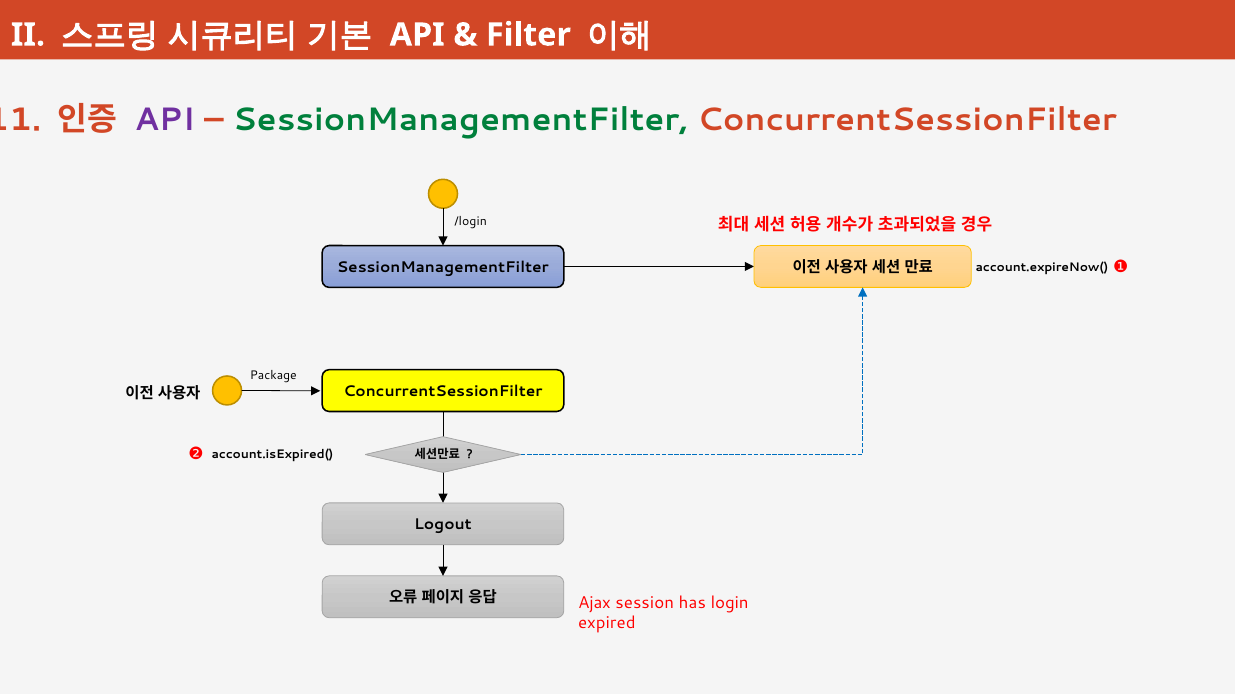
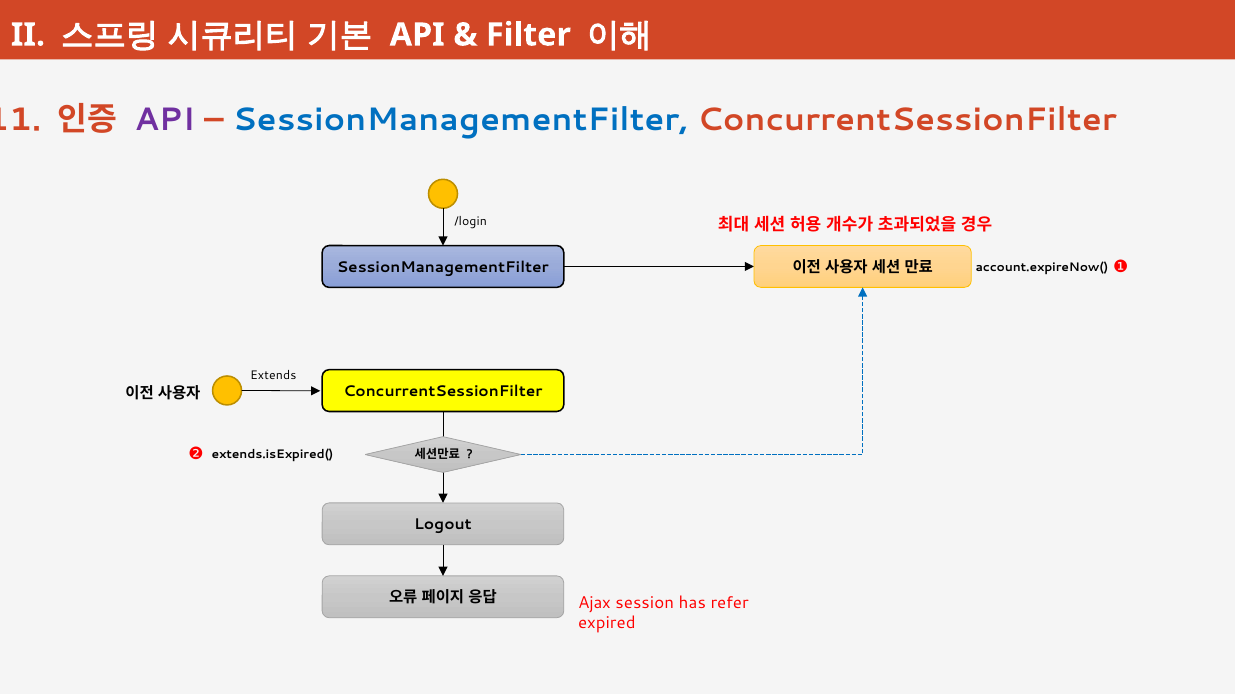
SessionManagementFilter colour: green -> blue (461, 120)
Package: Package -> Extends (273, 376)
account.isExpired(: account.isExpired( -> extends.isExpired( (273, 455)
login: login -> refer (730, 603)
